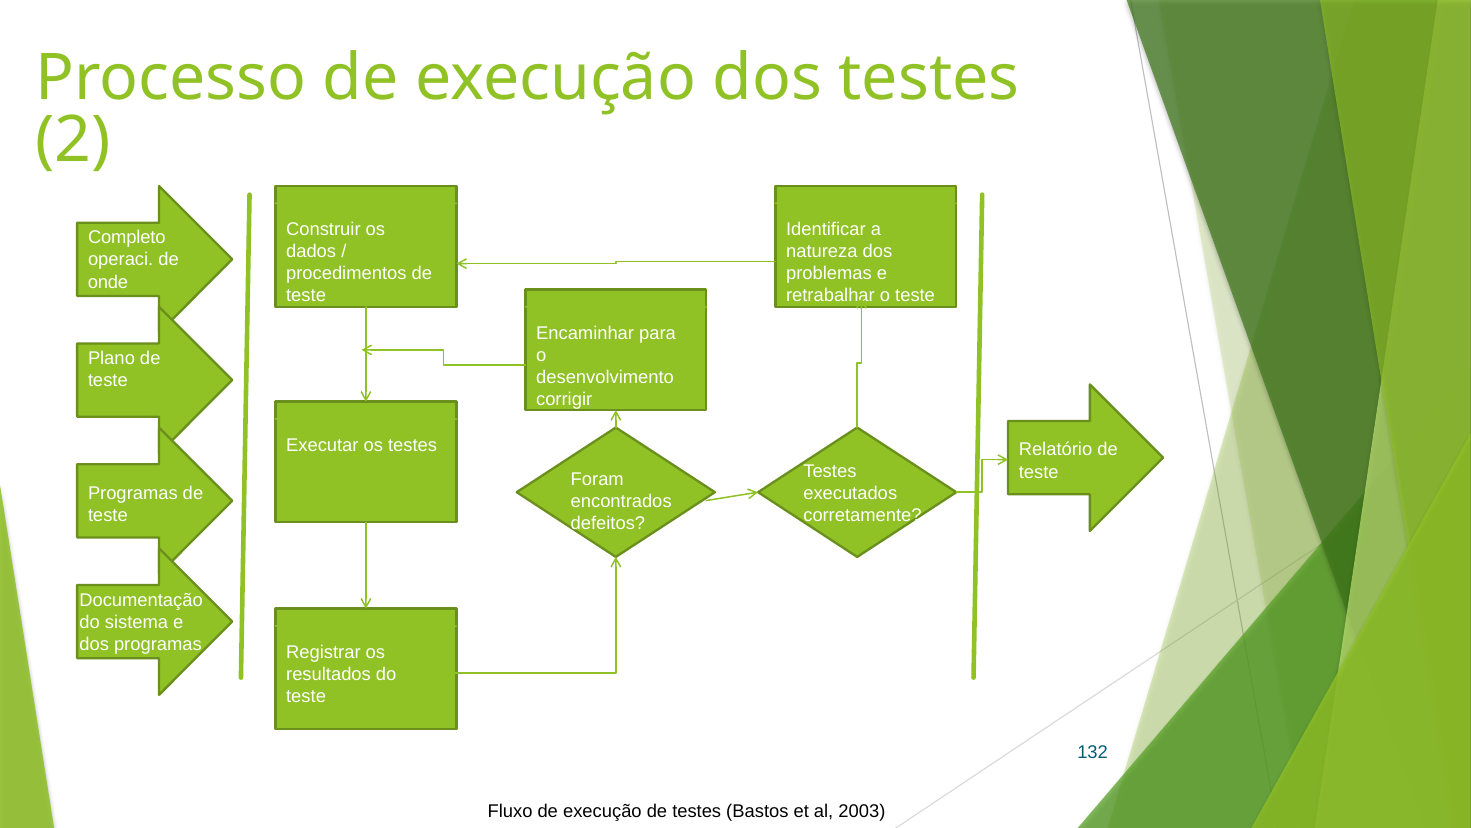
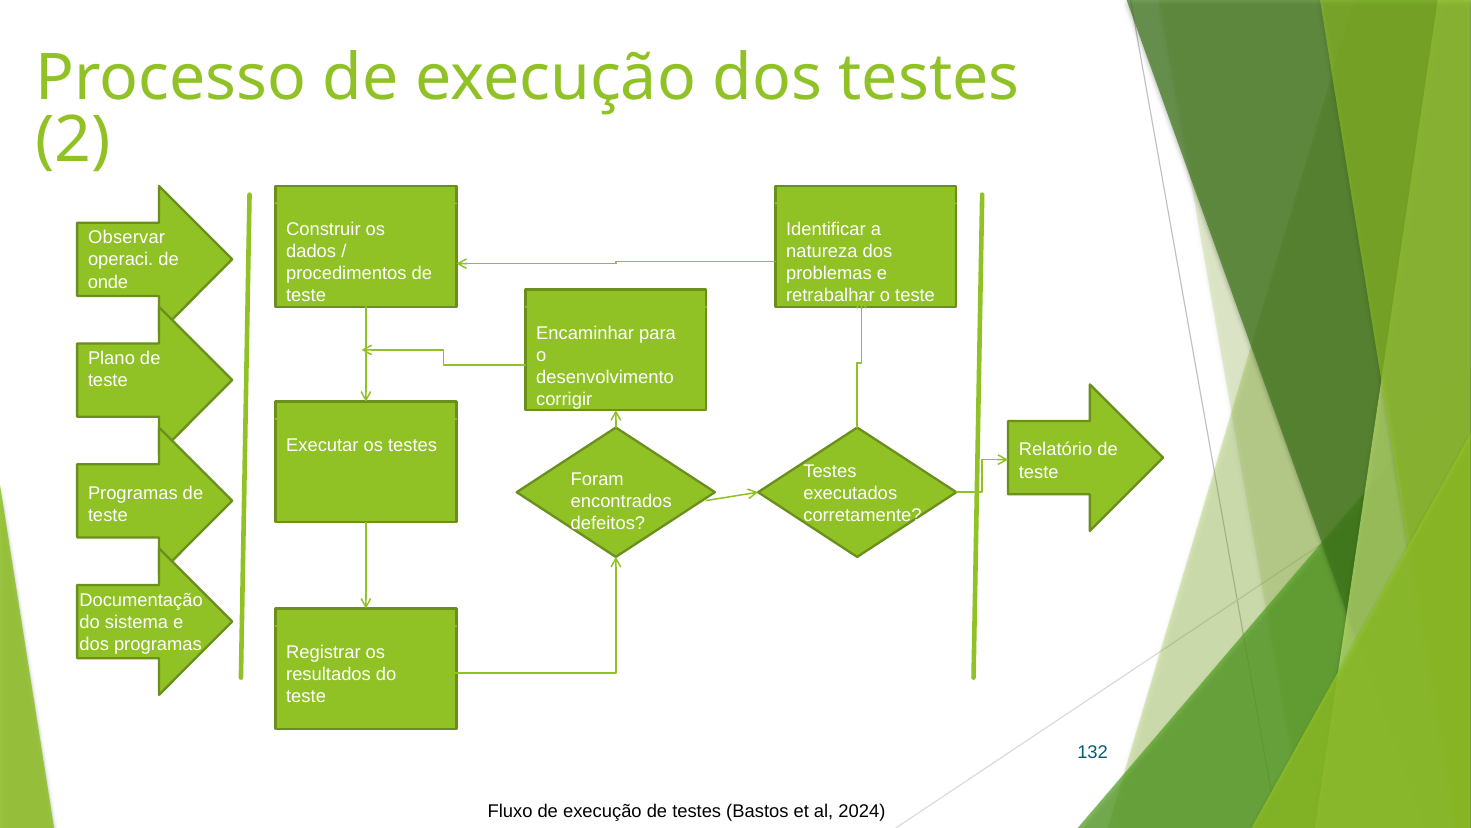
Completo: Completo -> Observar (127, 238)
2003: 2003 -> 2024 (862, 811)
